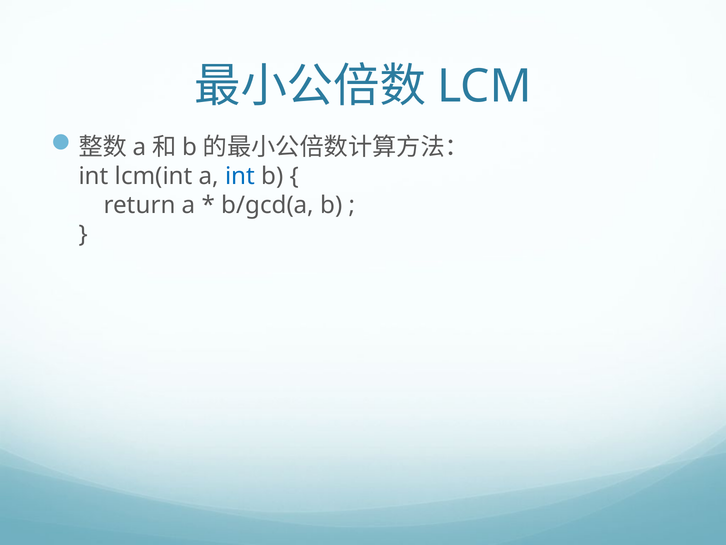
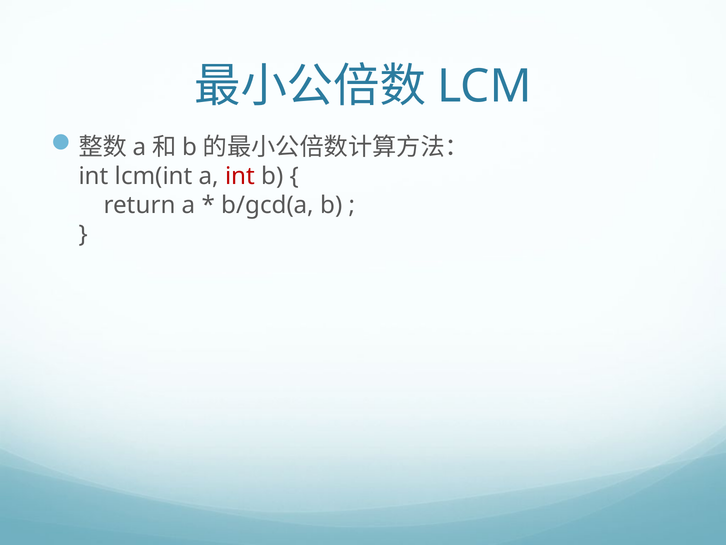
int colour: blue -> red (240, 176)
